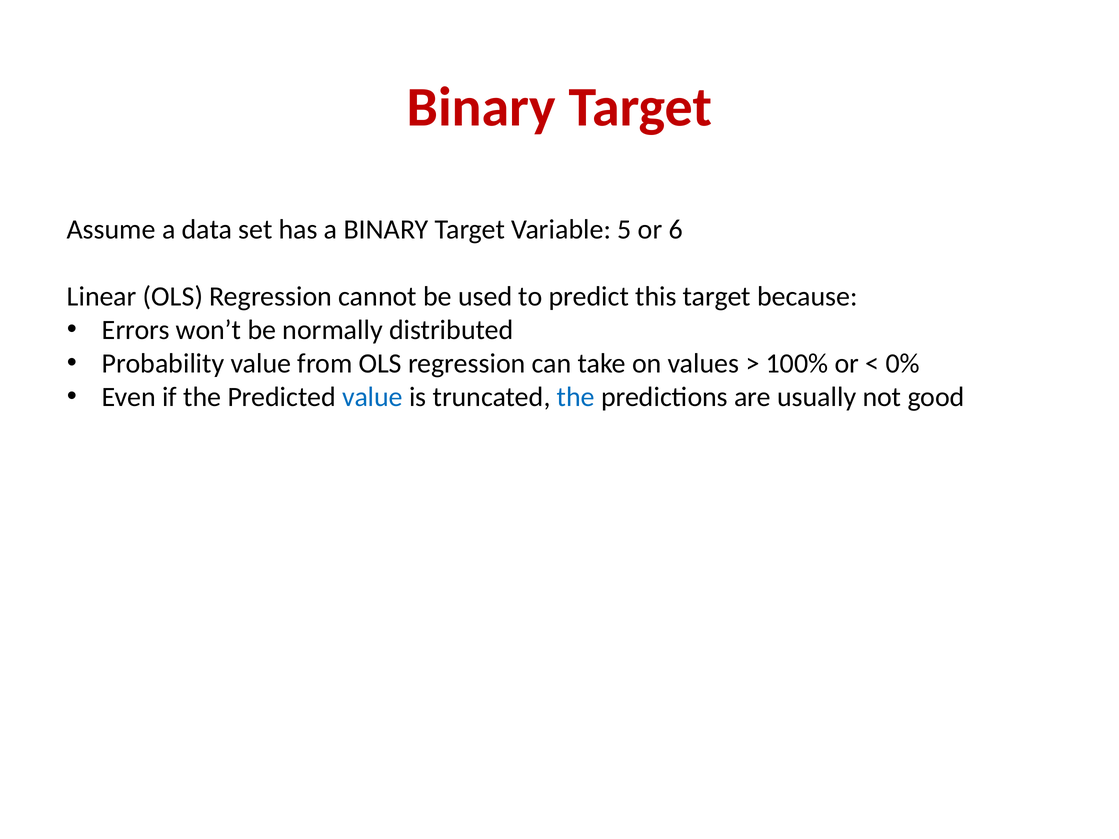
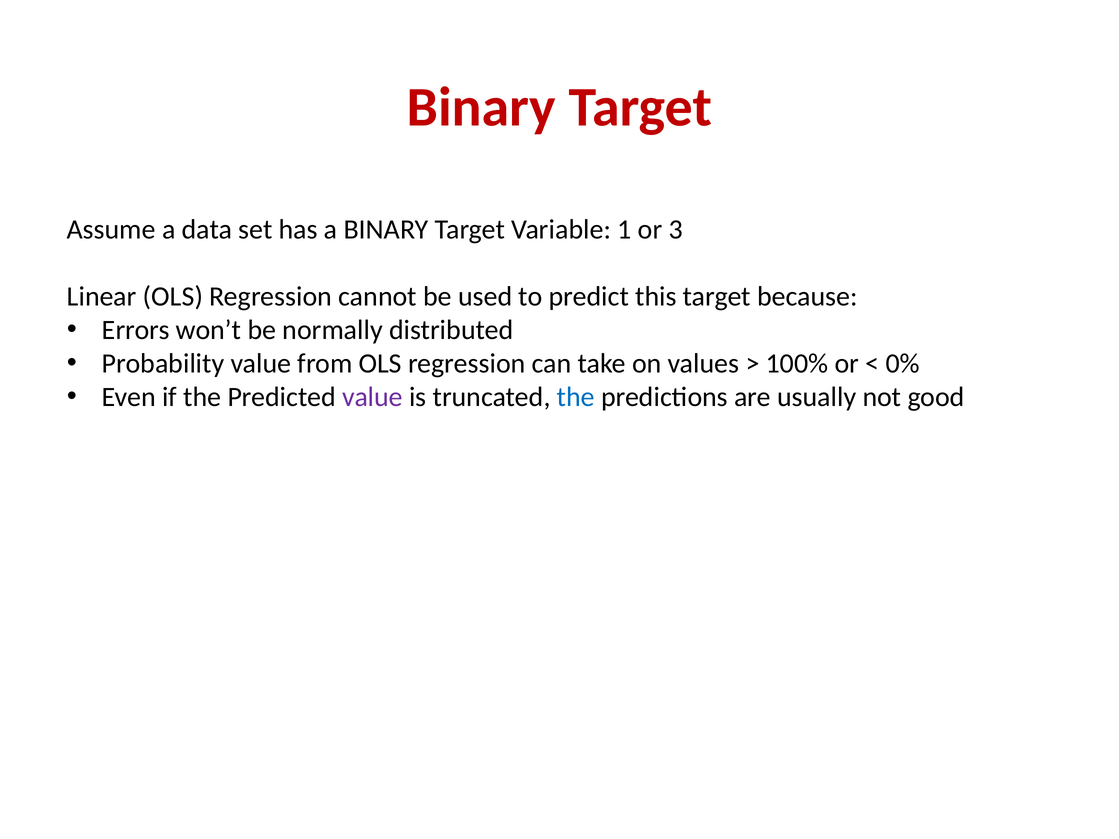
5: 5 -> 1 (624, 229)
6: 6 -> 3 (676, 229)
value colour: blue -> purple (372, 397)
